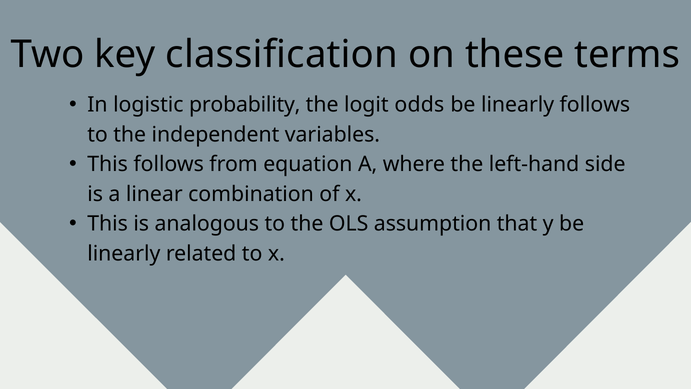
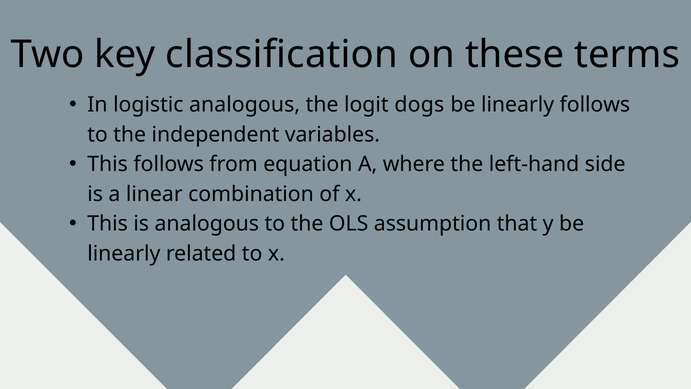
logistic probability: probability -> analogous (245, 105)
odds: odds -> dogs (419, 105)
